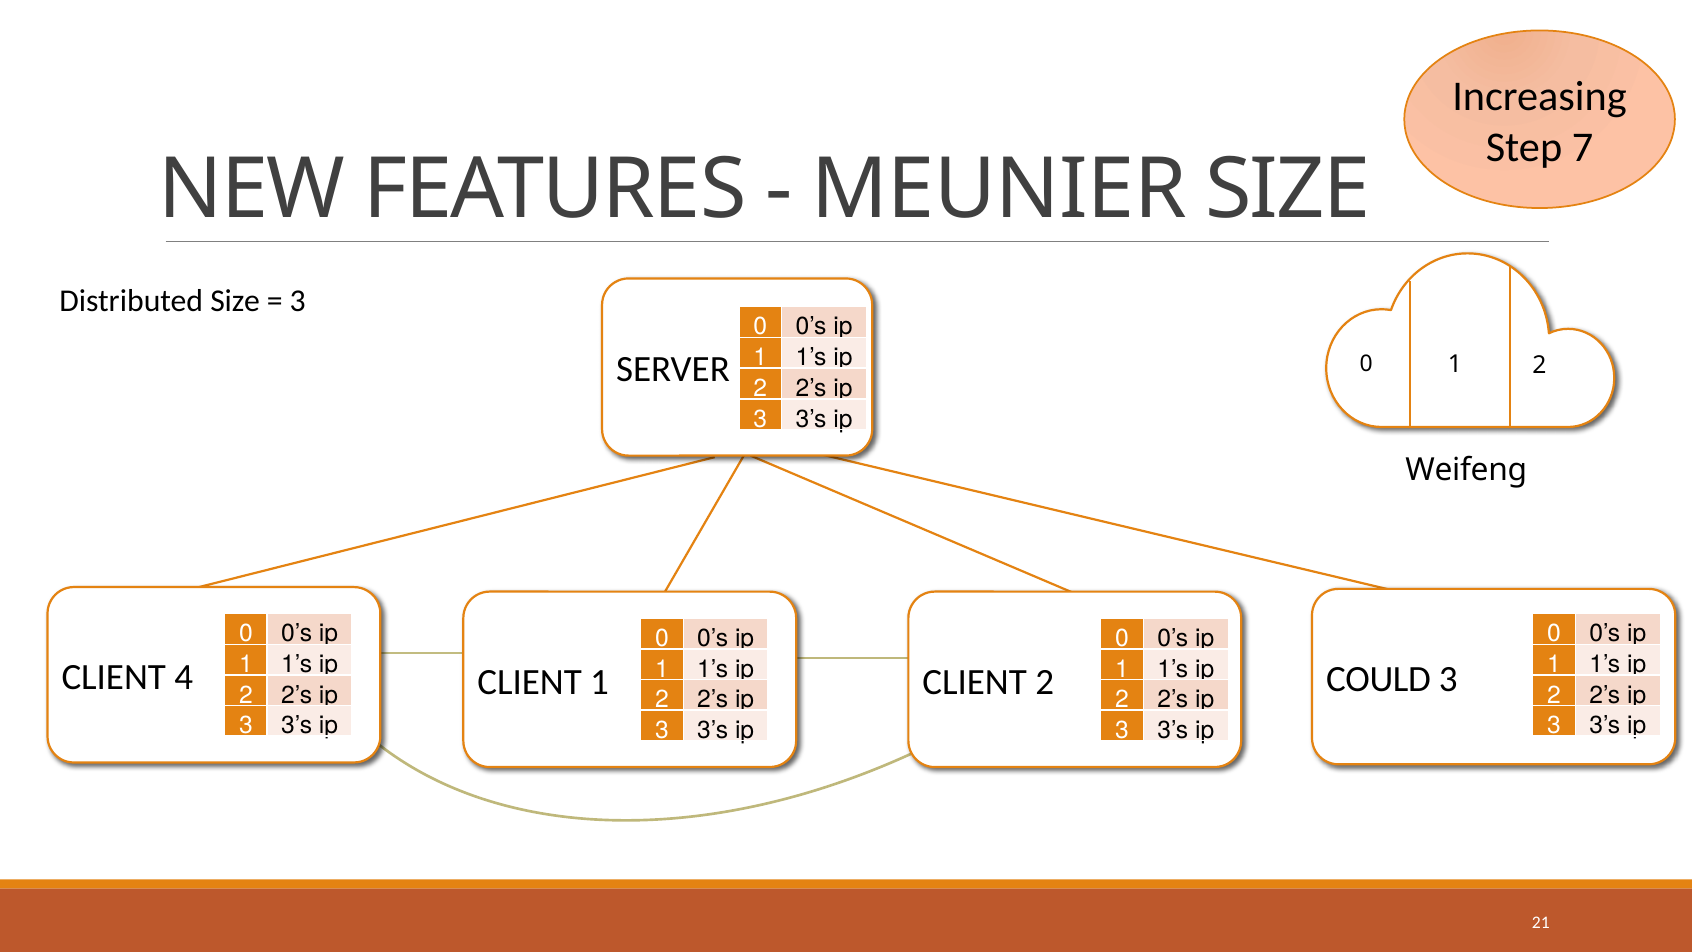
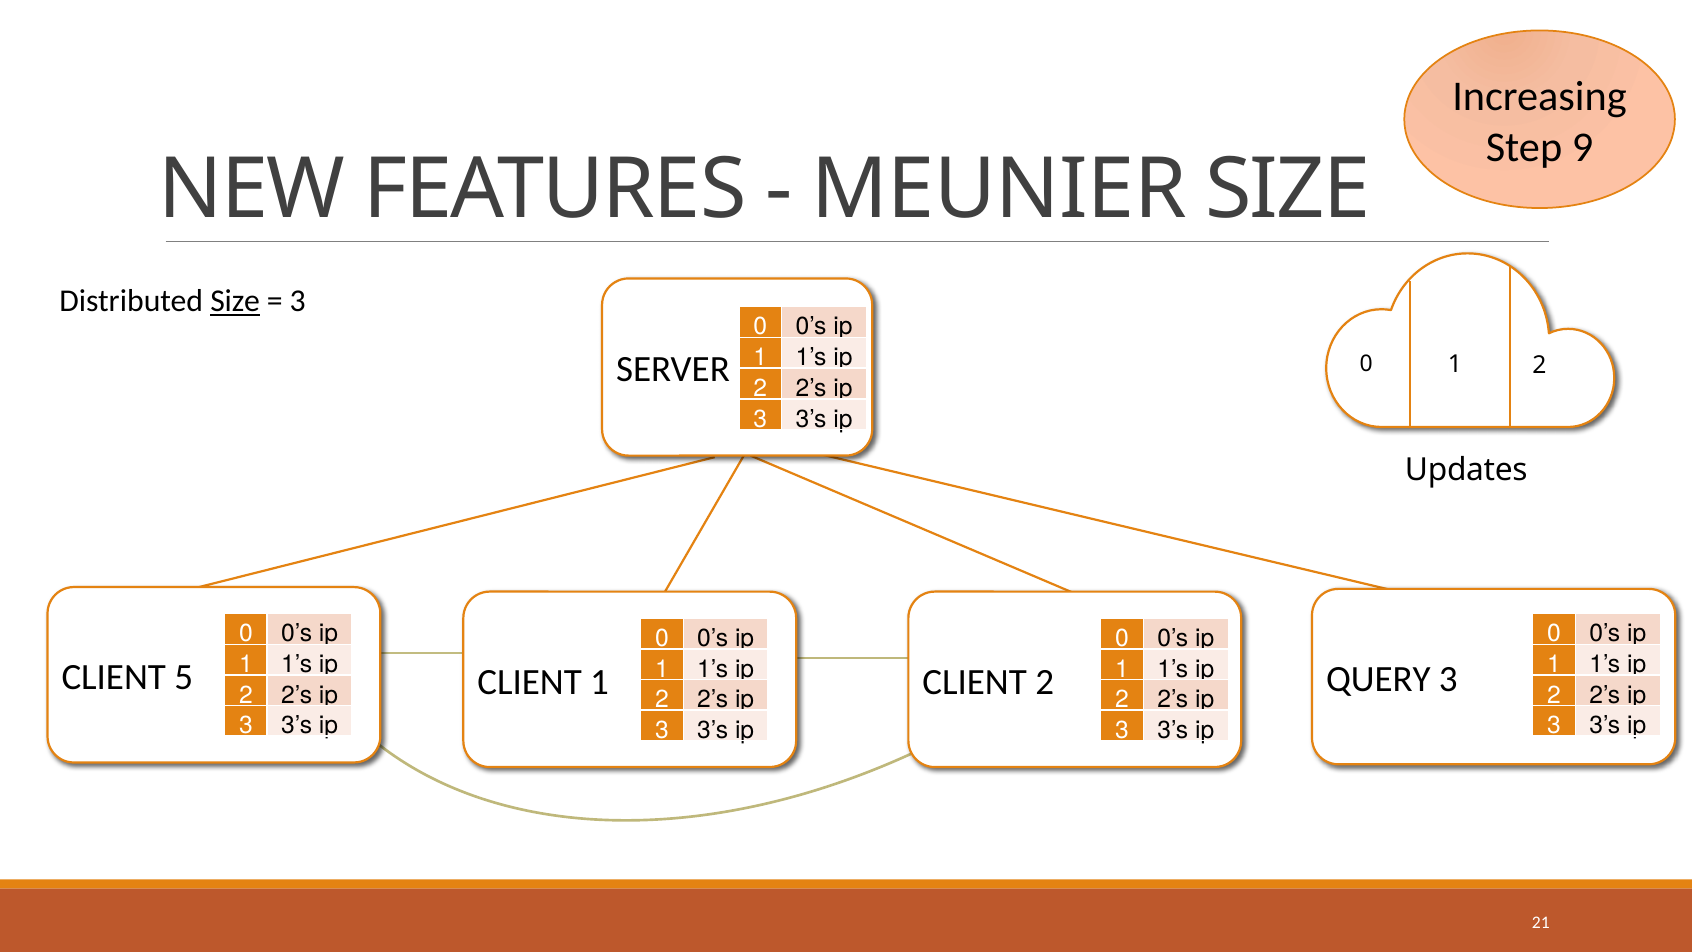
7: 7 -> 9 (1583, 148)
Size underline: none -> present (235, 301)
Weifeng: Weifeng -> Updates (1466, 470)
4: 4 -> 5 (184, 677)
COULD: COULD -> QUERY (1378, 679)
